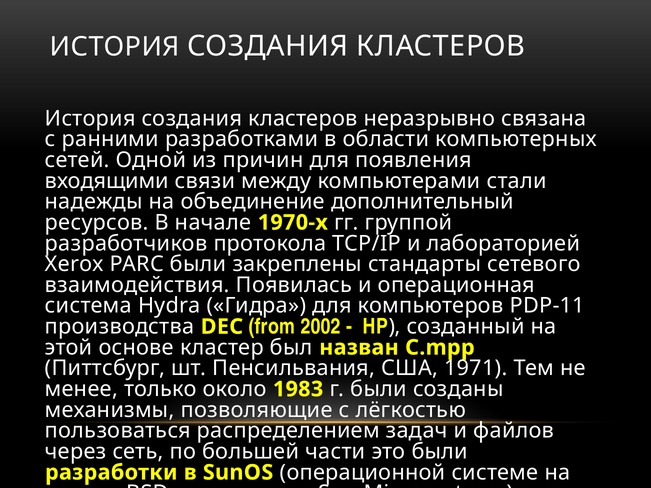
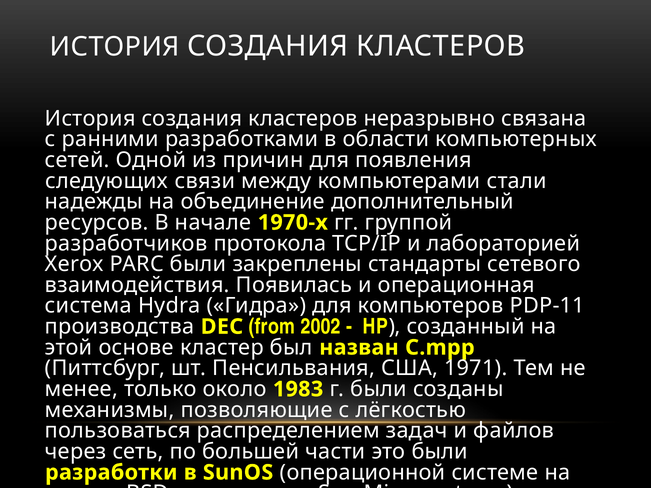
входящими: входящими -> следующих (107, 181)
